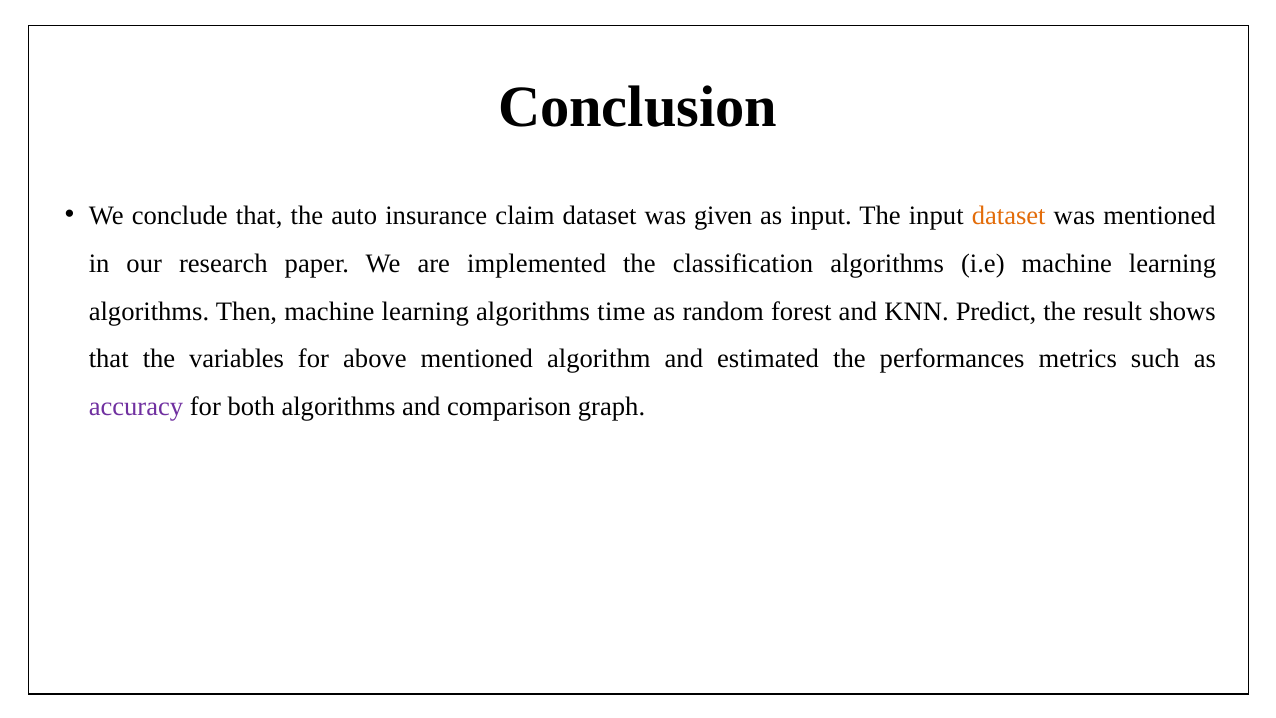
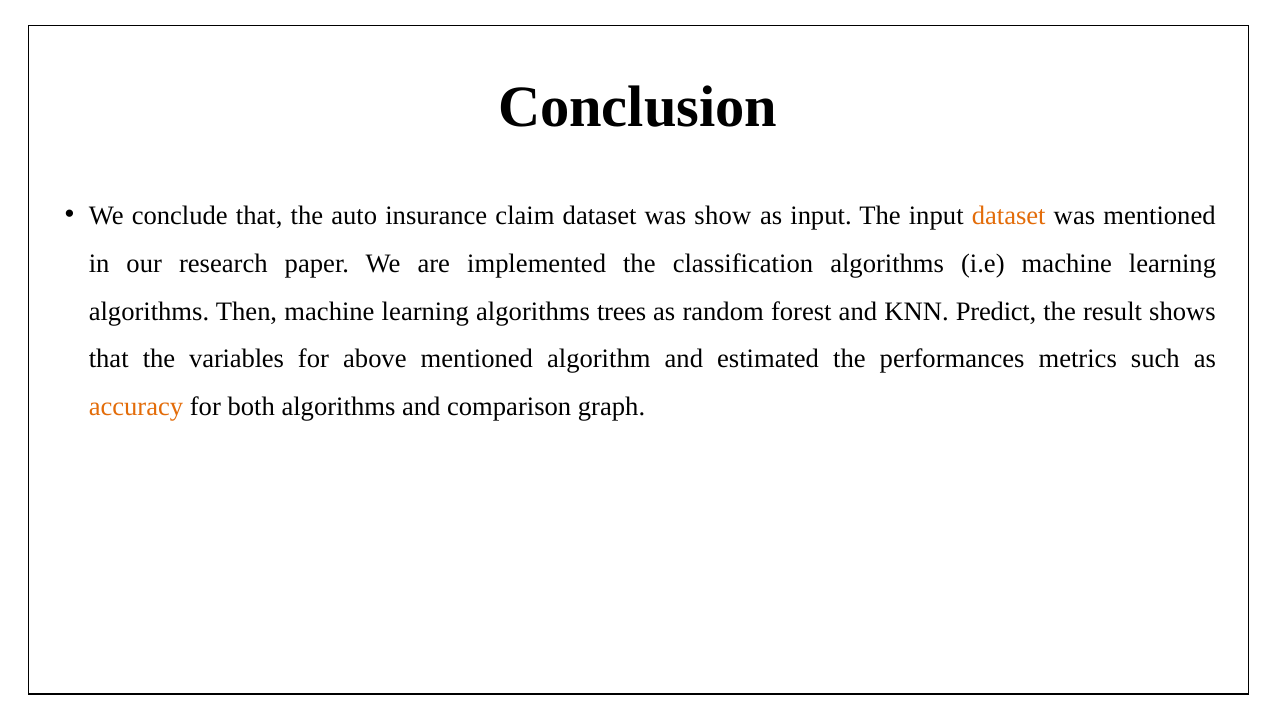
given: given -> show (723, 215)
time: time -> trees (622, 311)
accuracy colour: purple -> orange (136, 407)
